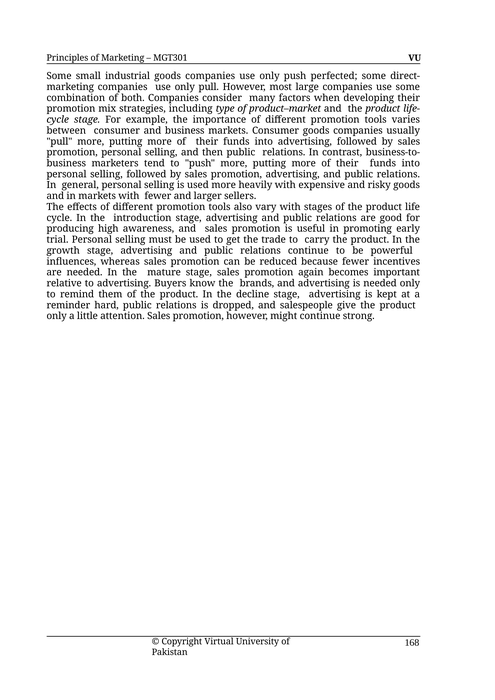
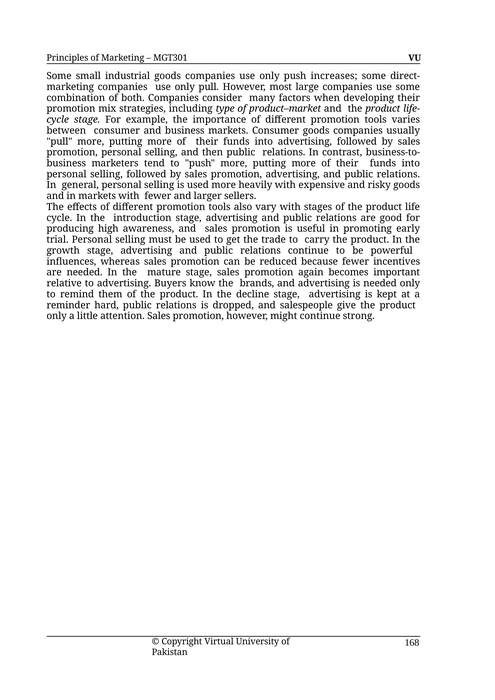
perfected: perfected -> increases (334, 76)
